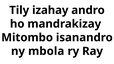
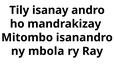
izahay: izahay -> isanay (50, 10)
